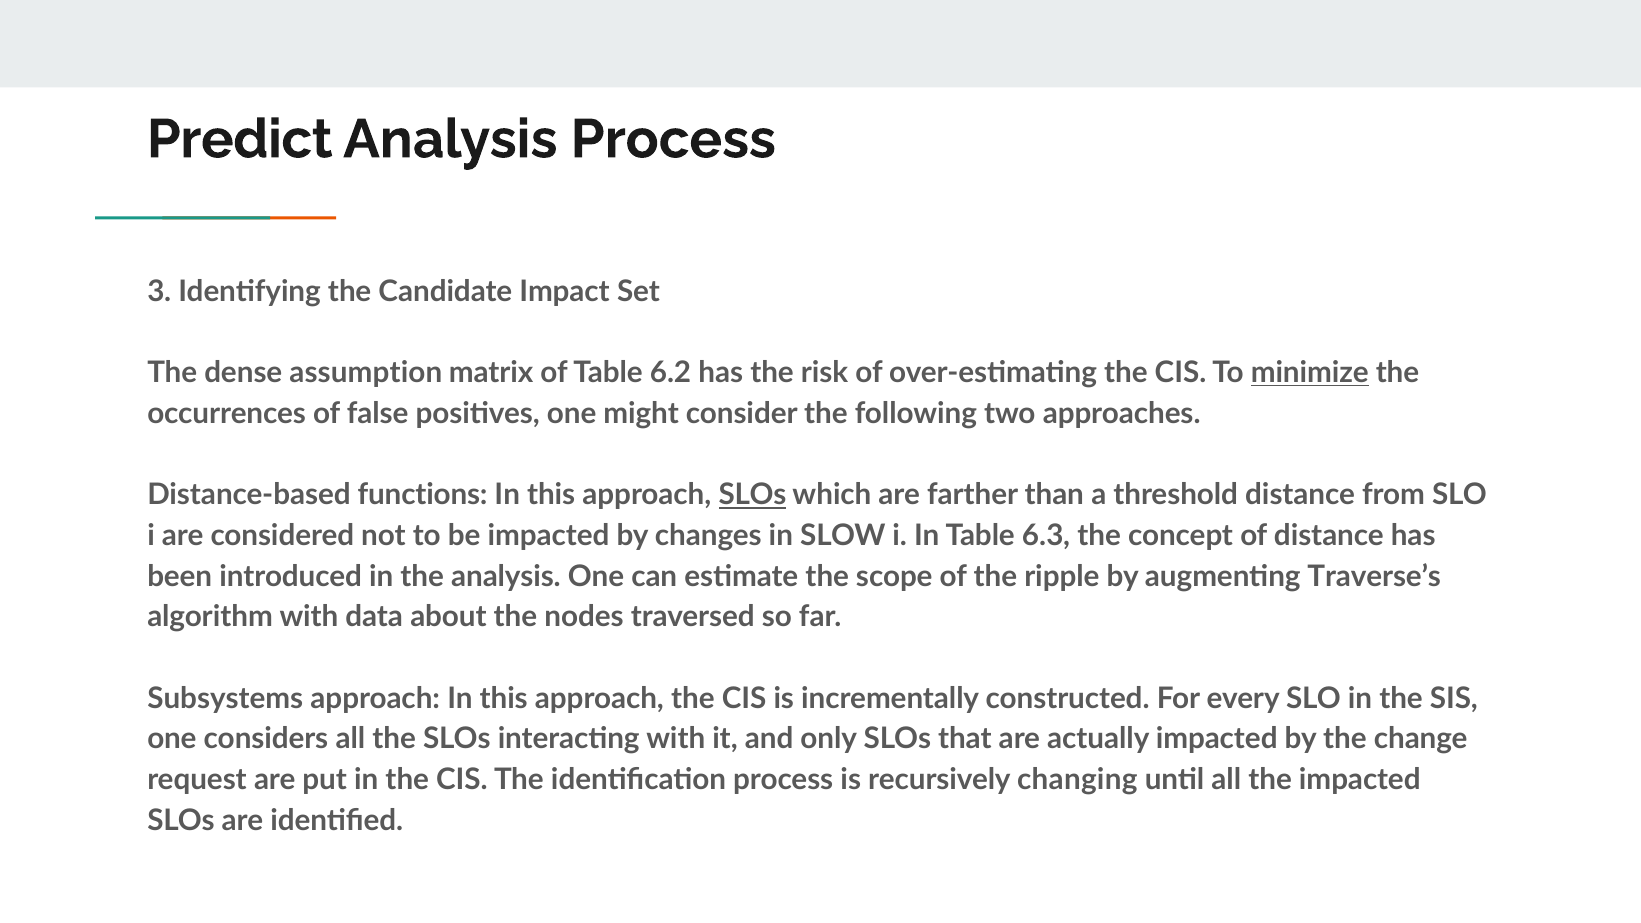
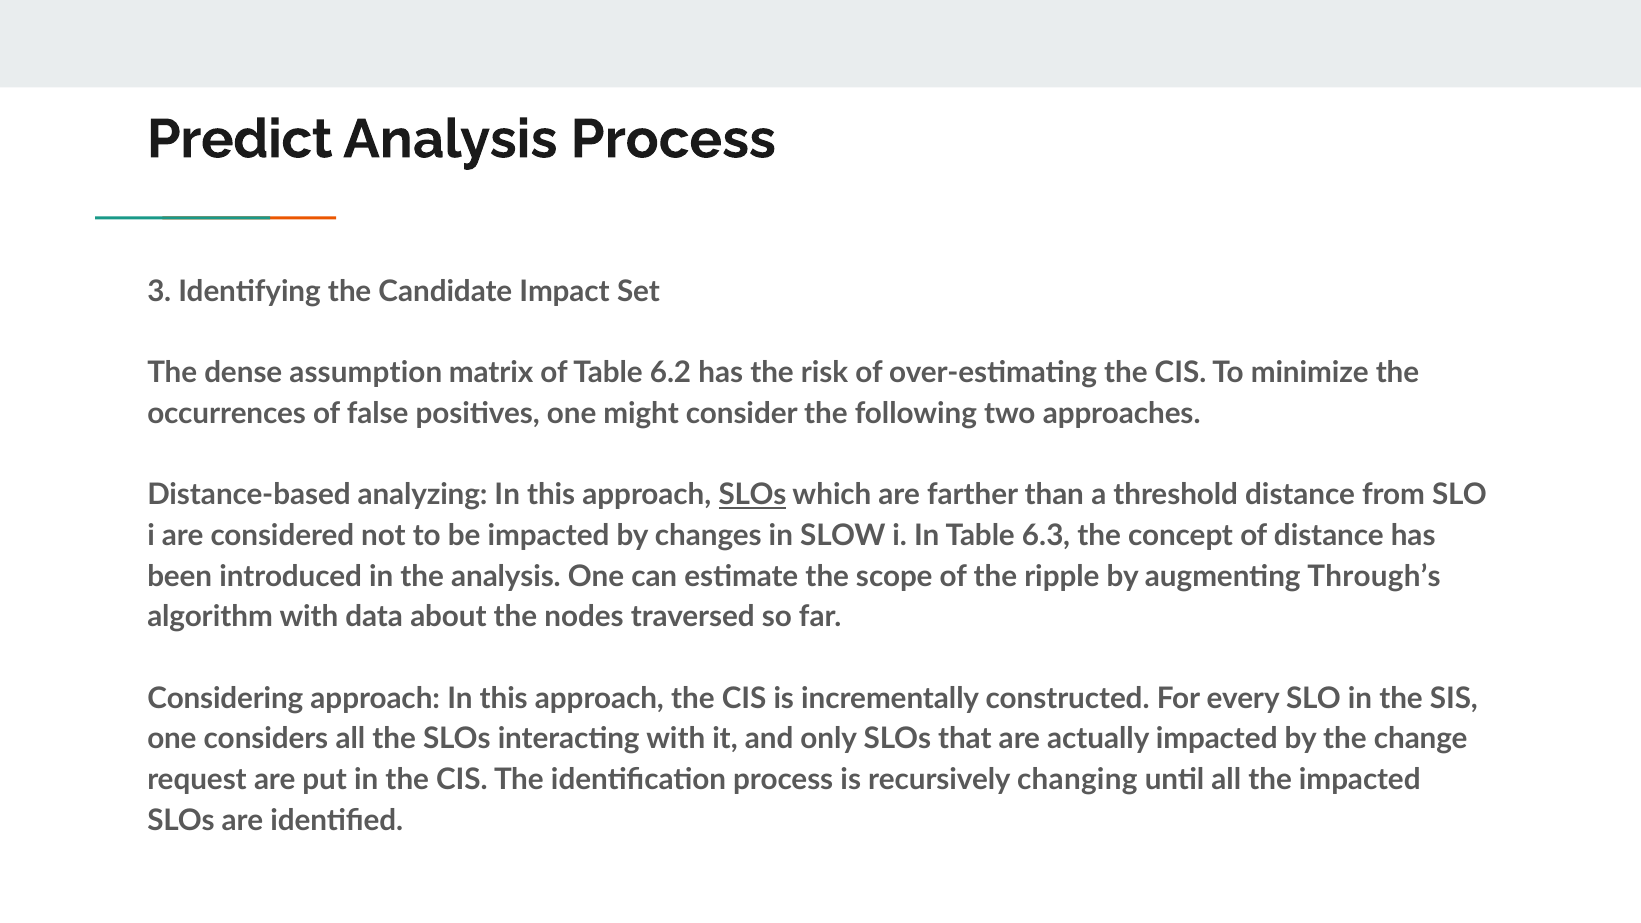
minimize underline: present -> none (1310, 373)
functions: functions -> analyzing (423, 495)
Traverse’s: Traverse’s -> Through’s (1374, 576)
Subsystems: Subsystems -> Considering (225, 698)
